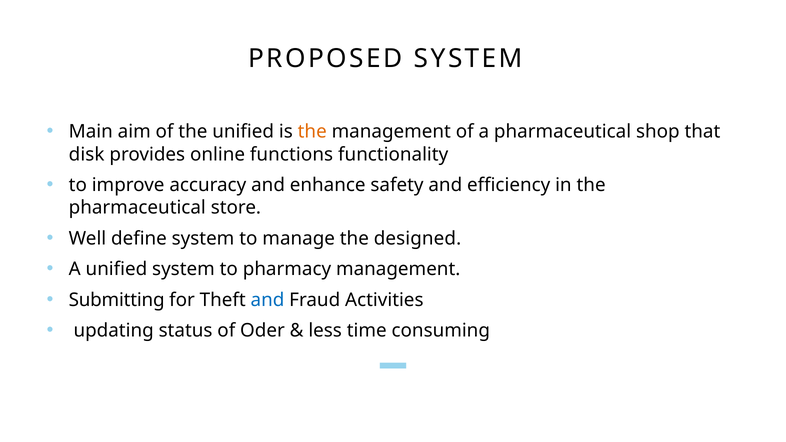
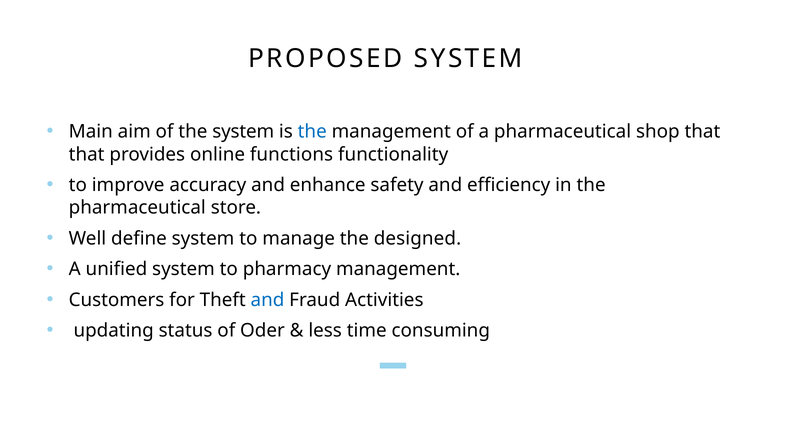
the unified: unified -> system (243, 132)
the colour: orange -> blue (312, 132)
disk: disk -> that (87, 154)
Submitting: Submitting -> Customers (117, 300)
